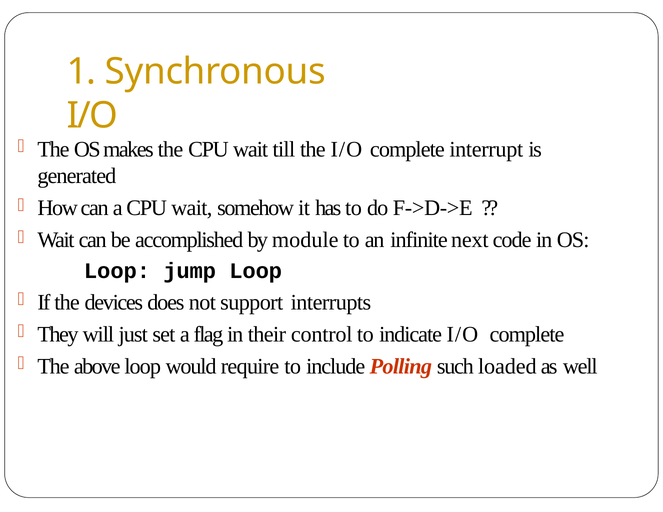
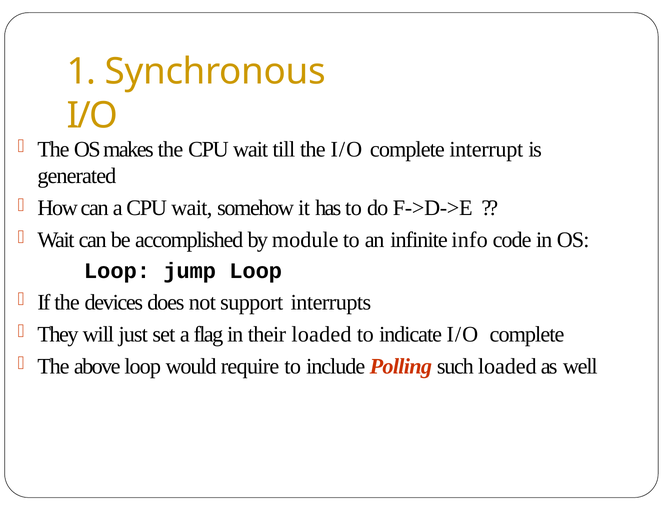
next: next -> info (470, 240)
their control: control -> loaded (321, 335)
